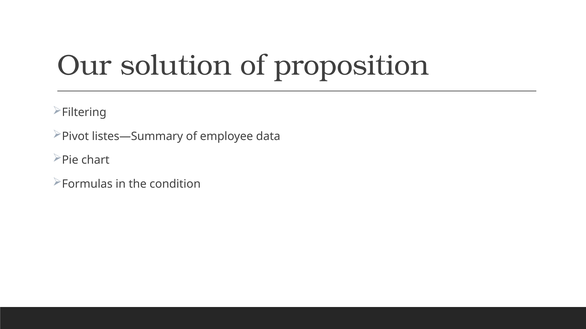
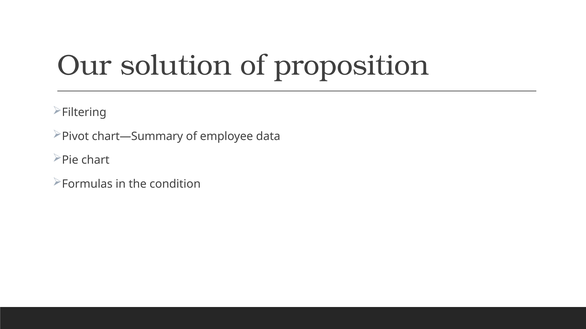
listes—Summary: listes—Summary -> chart—Summary (137, 137)
